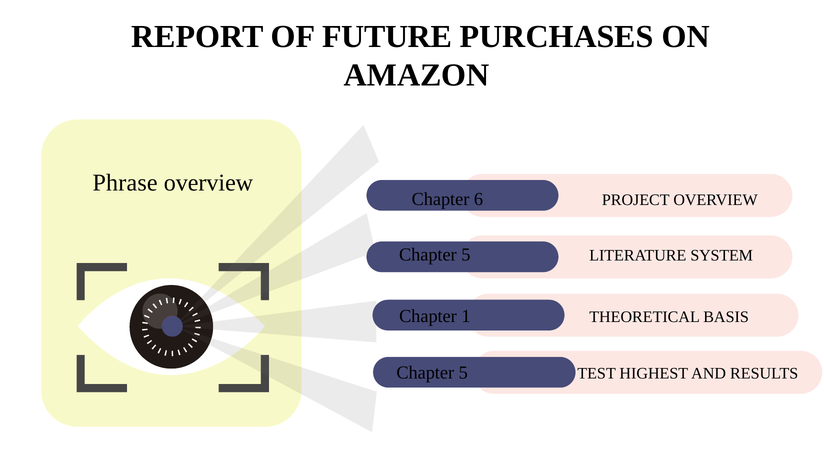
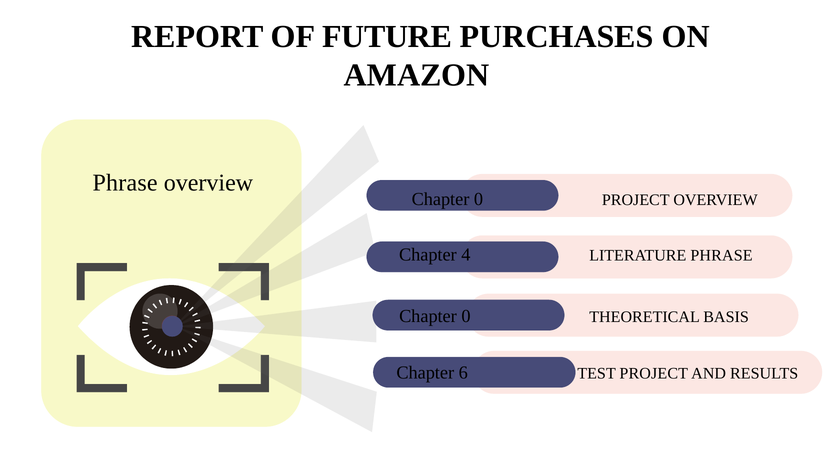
6: 6 -> 0 (479, 199)
5: 5 -> 4 (466, 255)
LITERATURE SYSTEM: SYSTEM -> PHRASE (722, 255)
1: 1 -> 0 (466, 316)
5: 5 -> 6 (463, 372)
TEST HIGHEST: HIGHEST -> PROJECT (654, 373)
